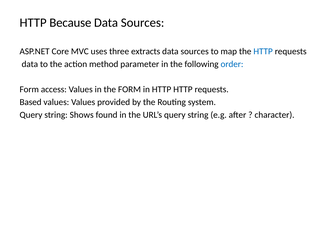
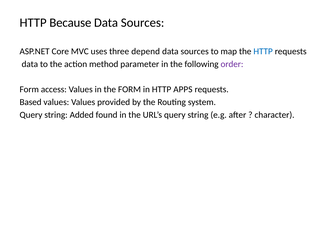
extracts: extracts -> depend (146, 51)
order colour: blue -> purple (232, 64)
HTTP HTTP: HTTP -> APPS (183, 90)
Shows: Shows -> Added (82, 115)
